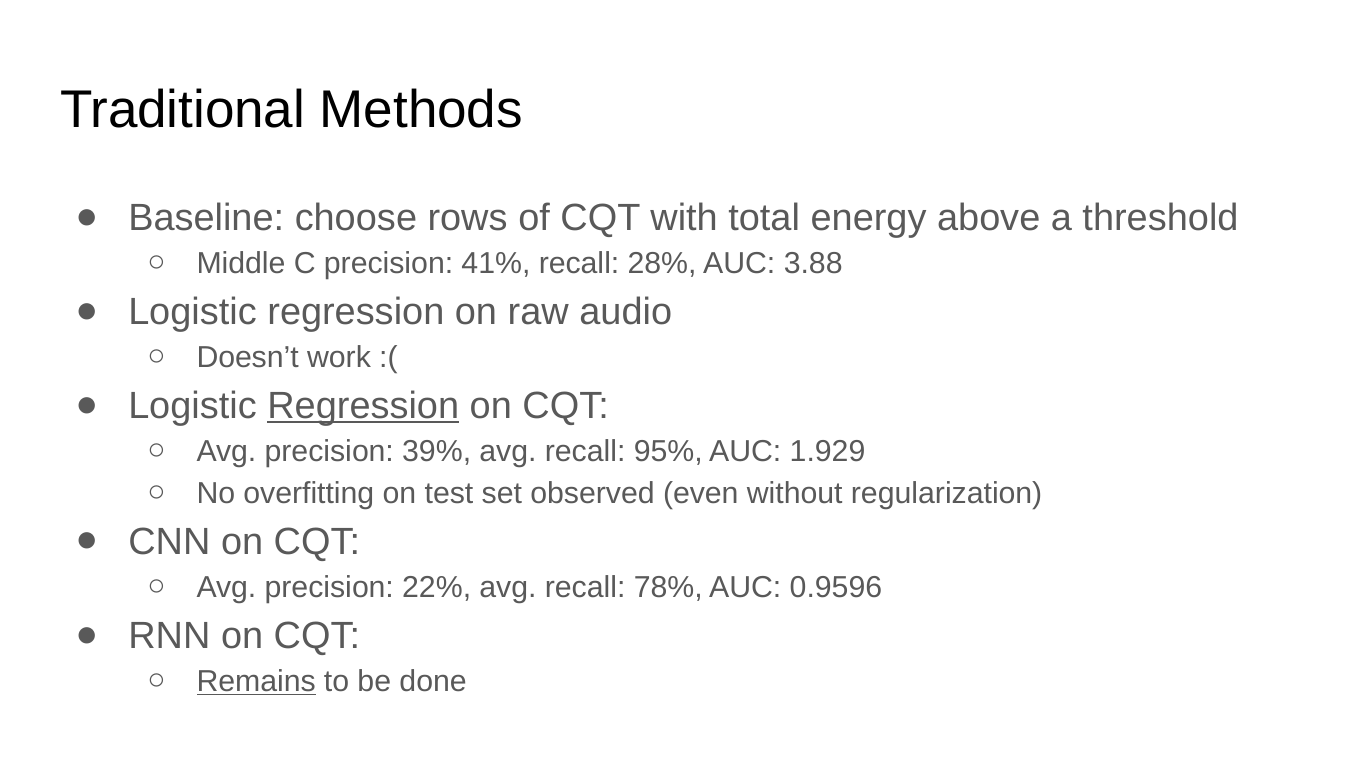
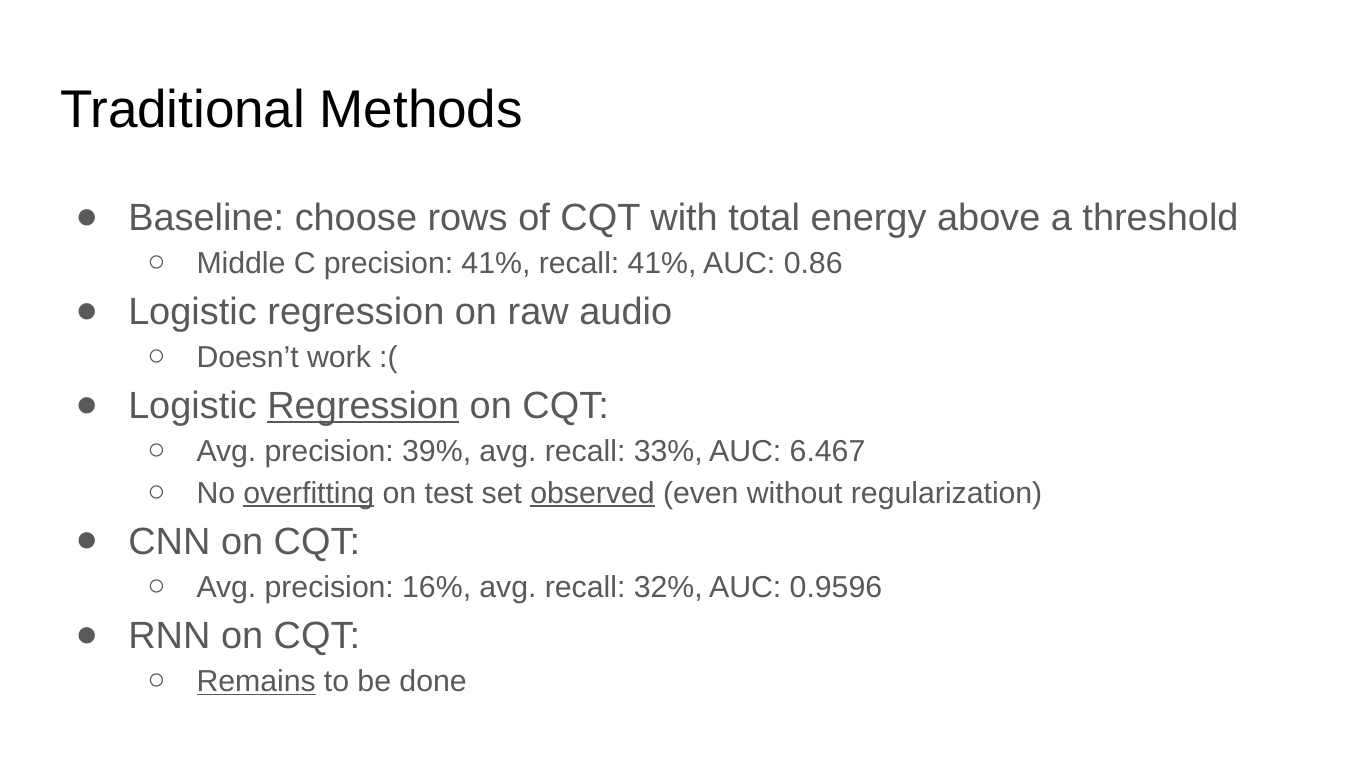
recall 28%: 28% -> 41% (662, 264)
3.88: 3.88 -> 0.86 (813, 264)
95%: 95% -> 33% (668, 452)
1.929: 1.929 -> 6.467 (828, 452)
overfitting underline: none -> present (309, 494)
observed underline: none -> present (593, 494)
22%: 22% -> 16% (437, 588)
78%: 78% -> 32% (668, 588)
